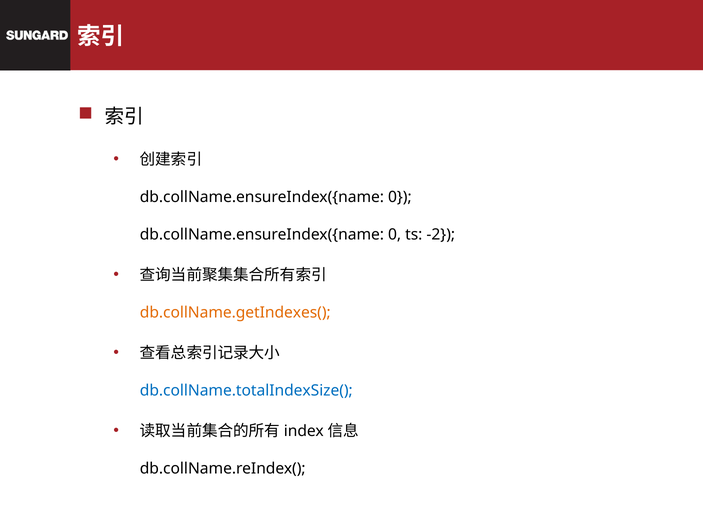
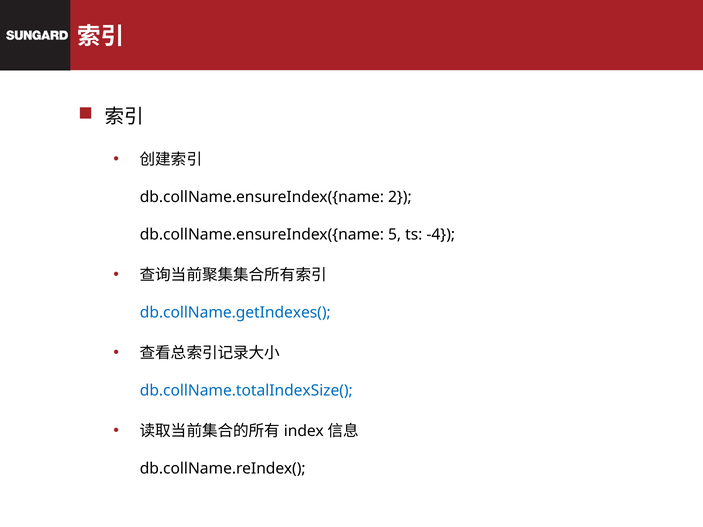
0: 0 -> 2 (400, 197)
0: 0 -> 5 (395, 235)
-2: -2 -> -4 (441, 235)
db.collName.getIndexes( colour: orange -> blue (235, 313)
